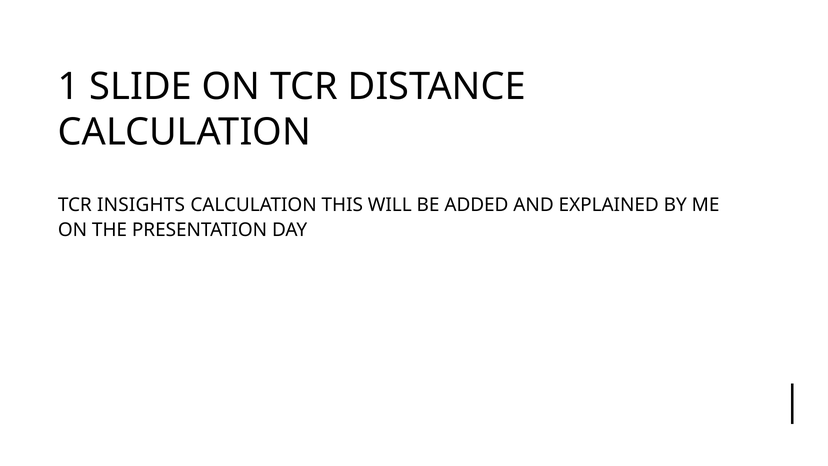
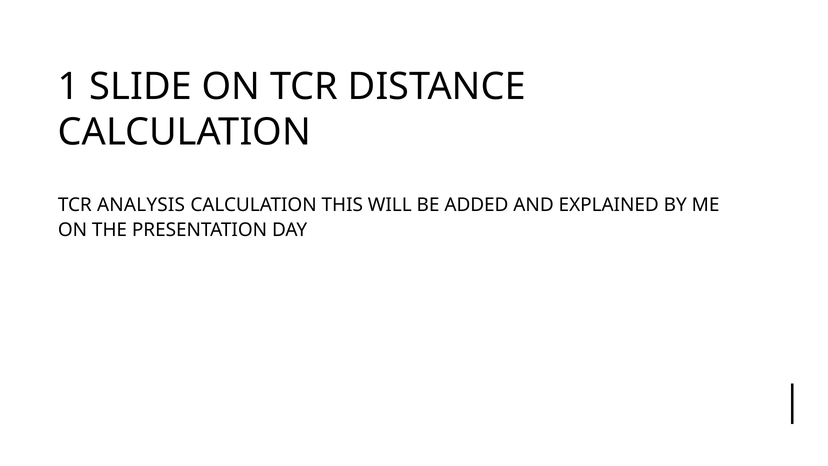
INSIGHTS: INSIGHTS -> ANALYSIS (141, 205)
